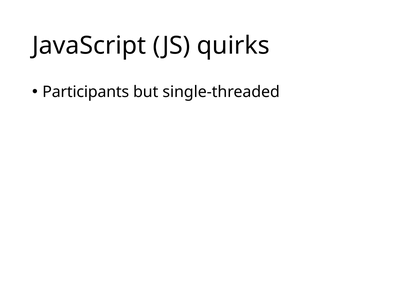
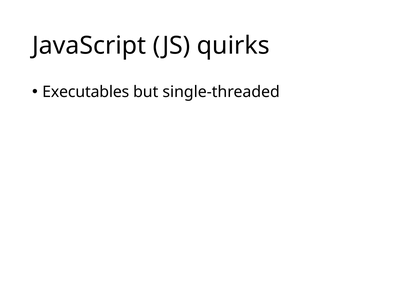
Participants: Participants -> Executables (86, 92)
